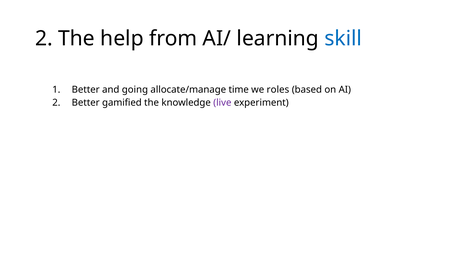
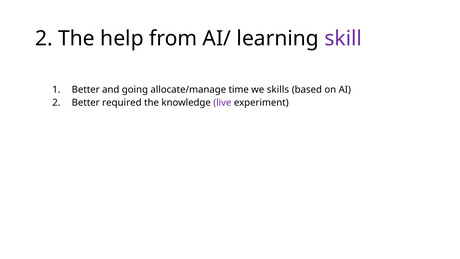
skill colour: blue -> purple (343, 39)
roles: roles -> skills (278, 90)
gamified: gamified -> required (122, 102)
